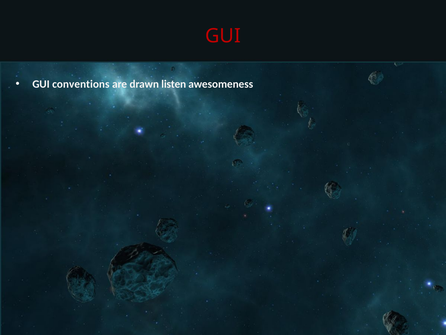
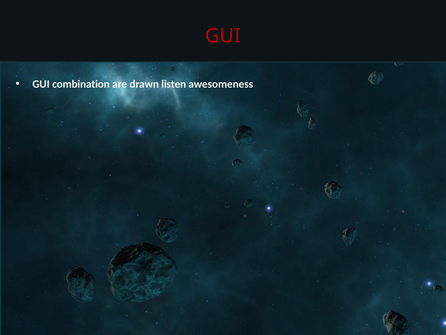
conventions: conventions -> combination (81, 84)
